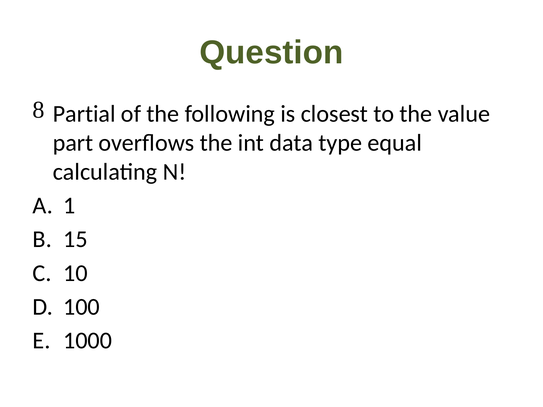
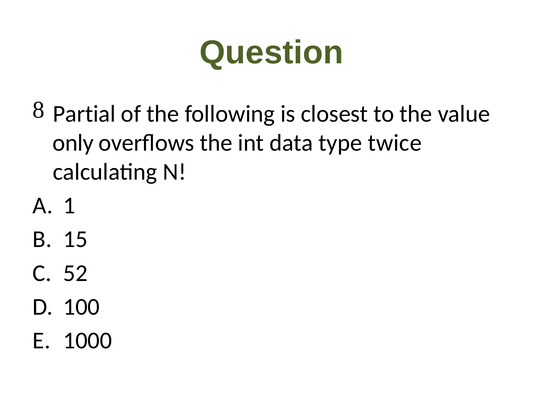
part: part -> only (73, 143)
equal: equal -> twice (395, 143)
10: 10 -> 52 (75, 273)
